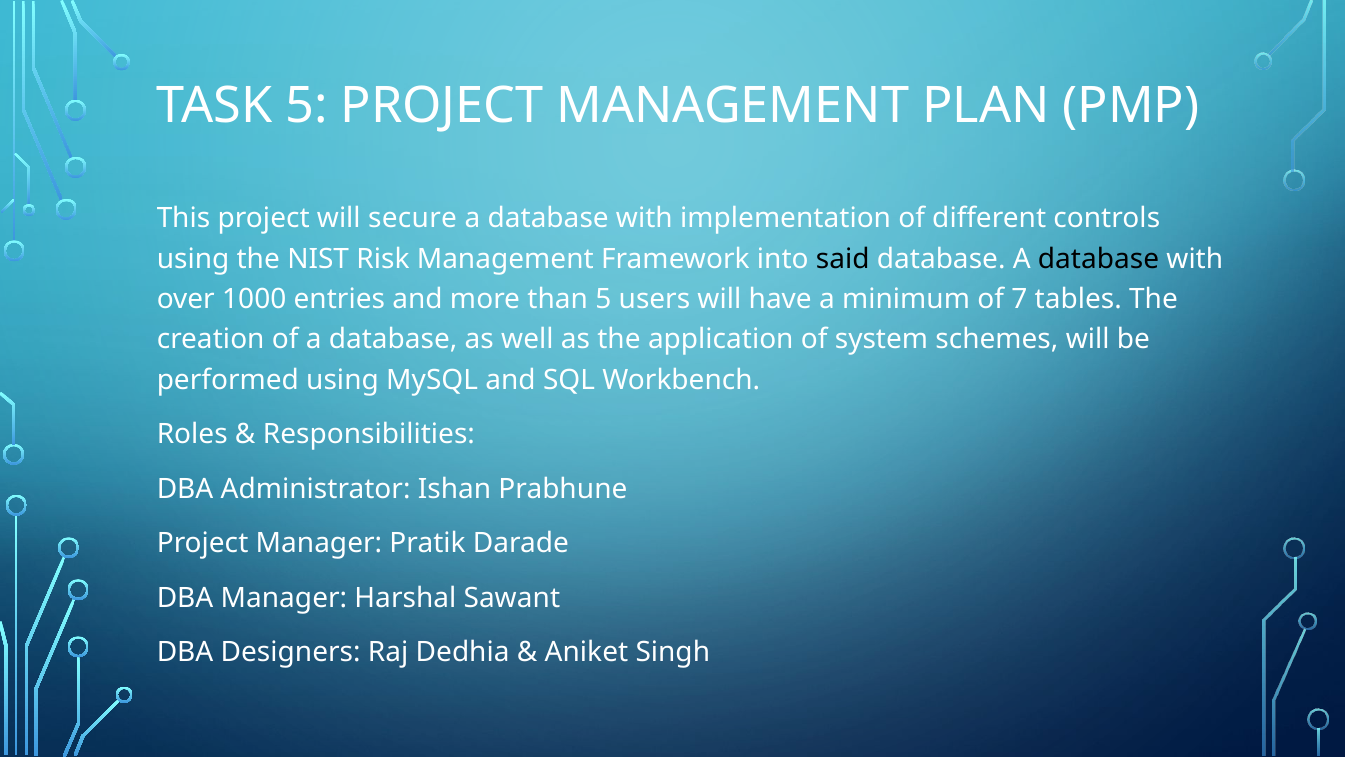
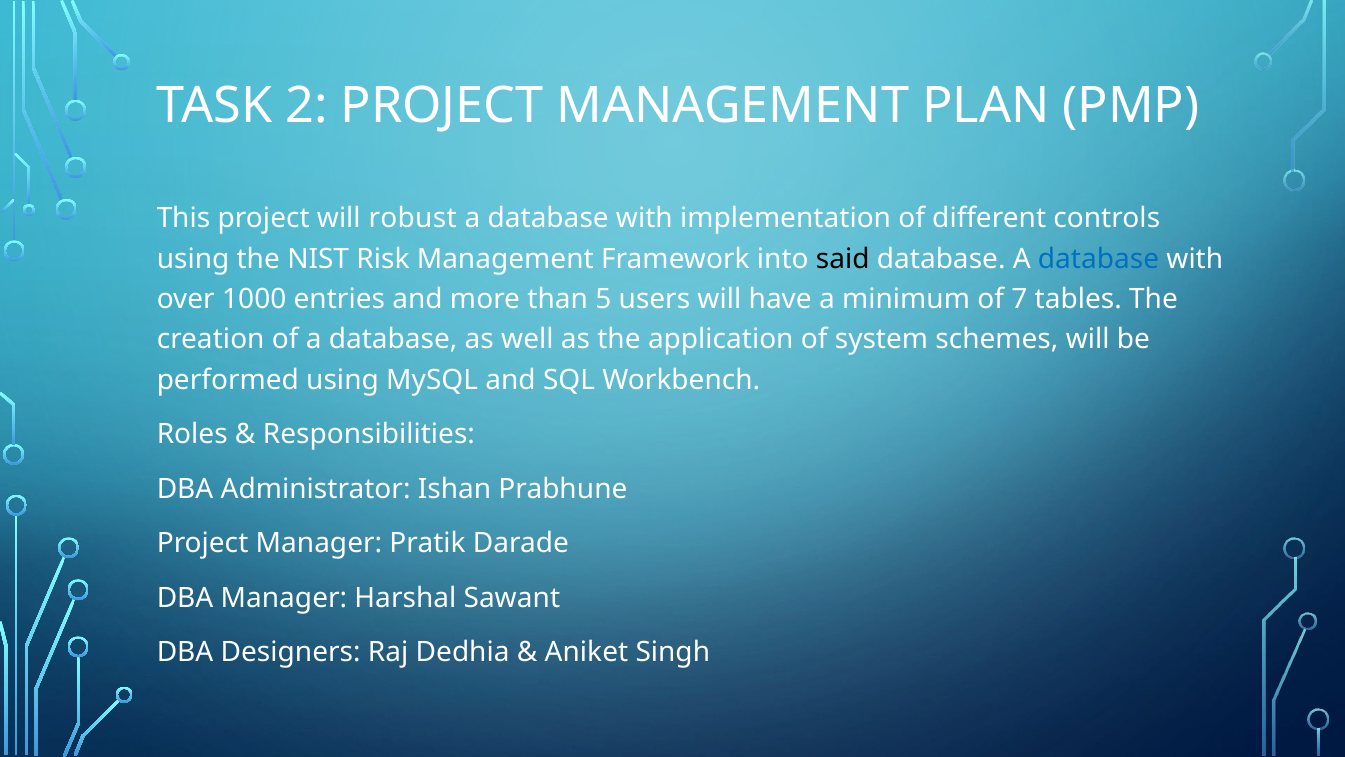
TASK 5: 5 -> 2 (306, 106)
secure: secure -> robust (413, 218)
database colour: black -> blue (1099, 259)
